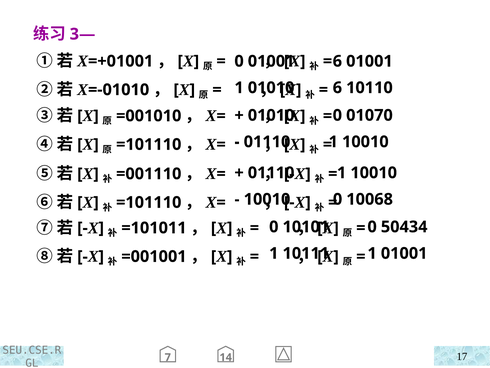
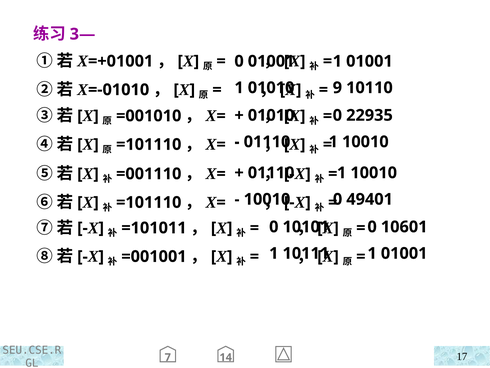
6: 6 -> 1 (337, 61)
6: 6 -> 9 (337, 88)
01070: 01070 -> 22935 (369, 115)
10068: 10068 -> 49401 (370, 199)
50434: 50434 -> 10601 (404, 227)
